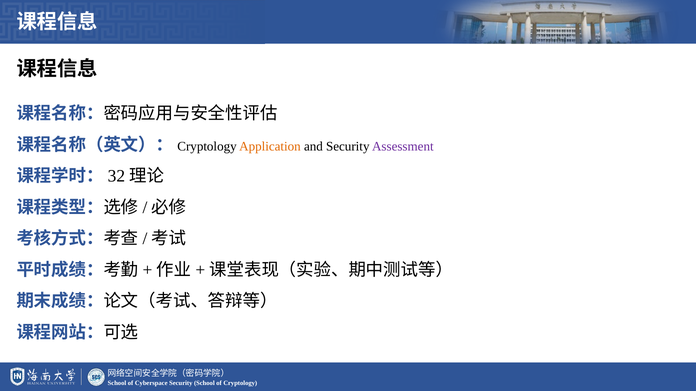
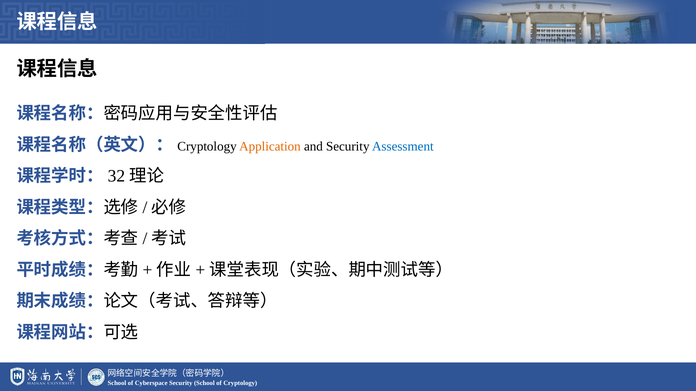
Assessment colour: purple -> blue (403, 146)
